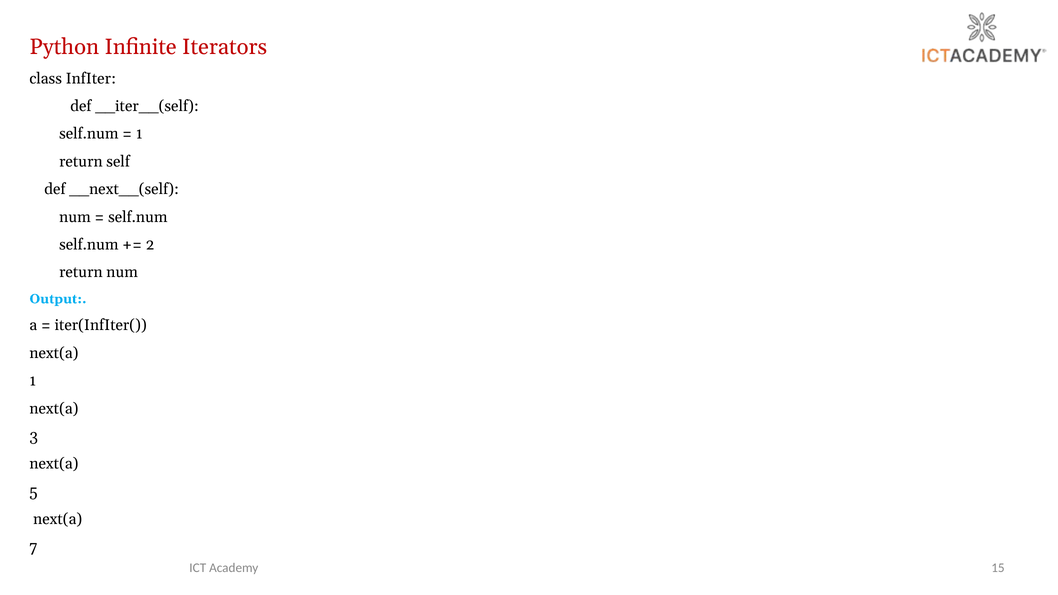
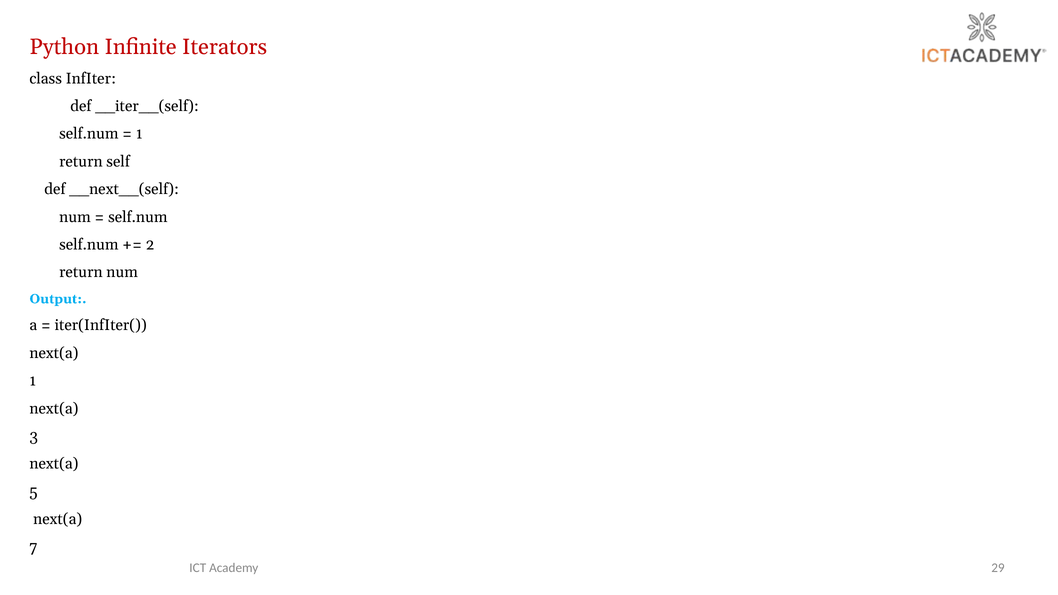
15: 15 -> 29 (998, 568)
